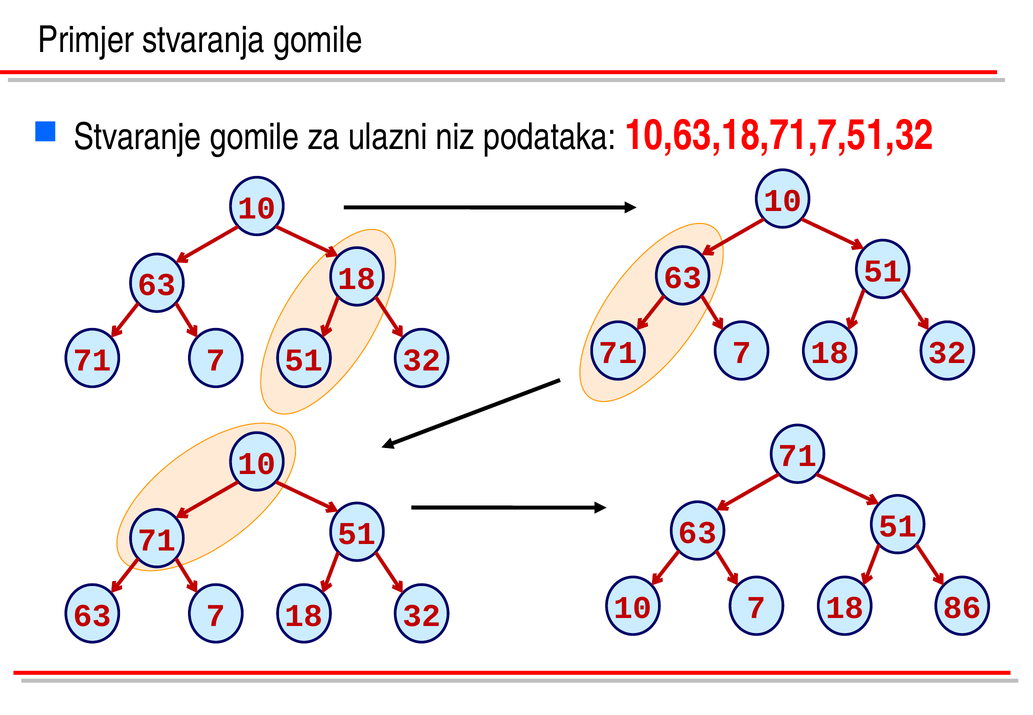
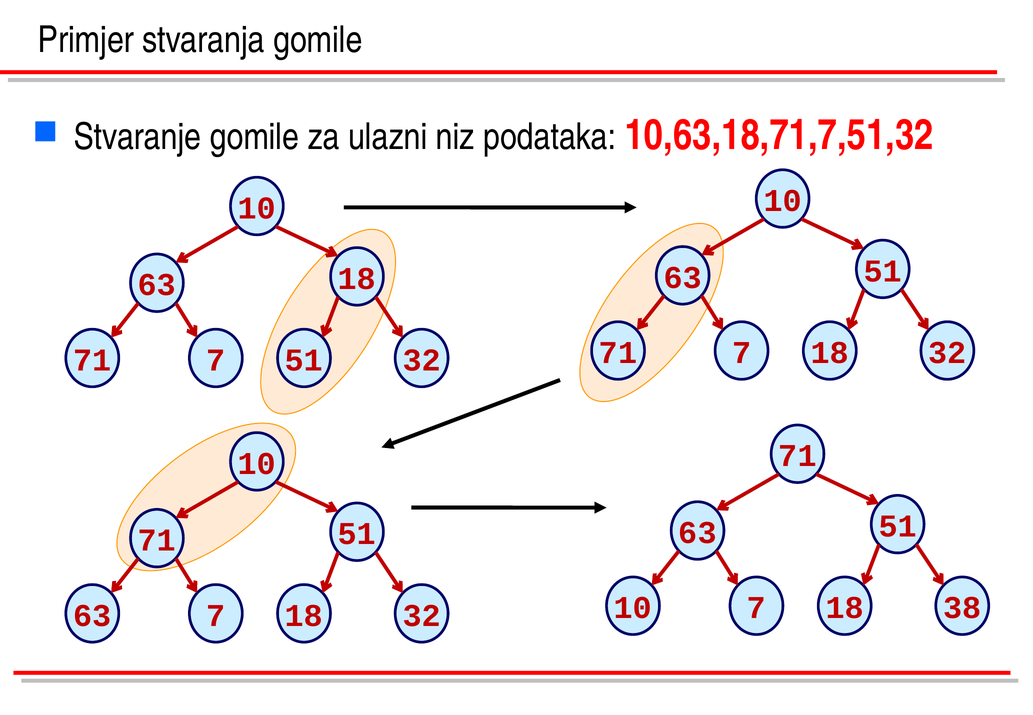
86: 86 -> 38 (962, 608)
